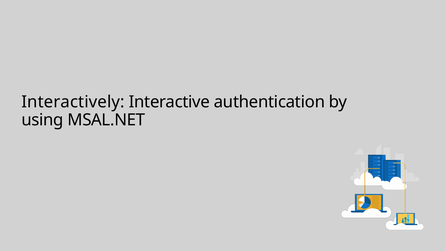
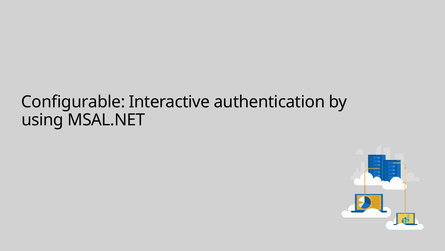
Interactively: Interactively -> Configurable (73, 102)
